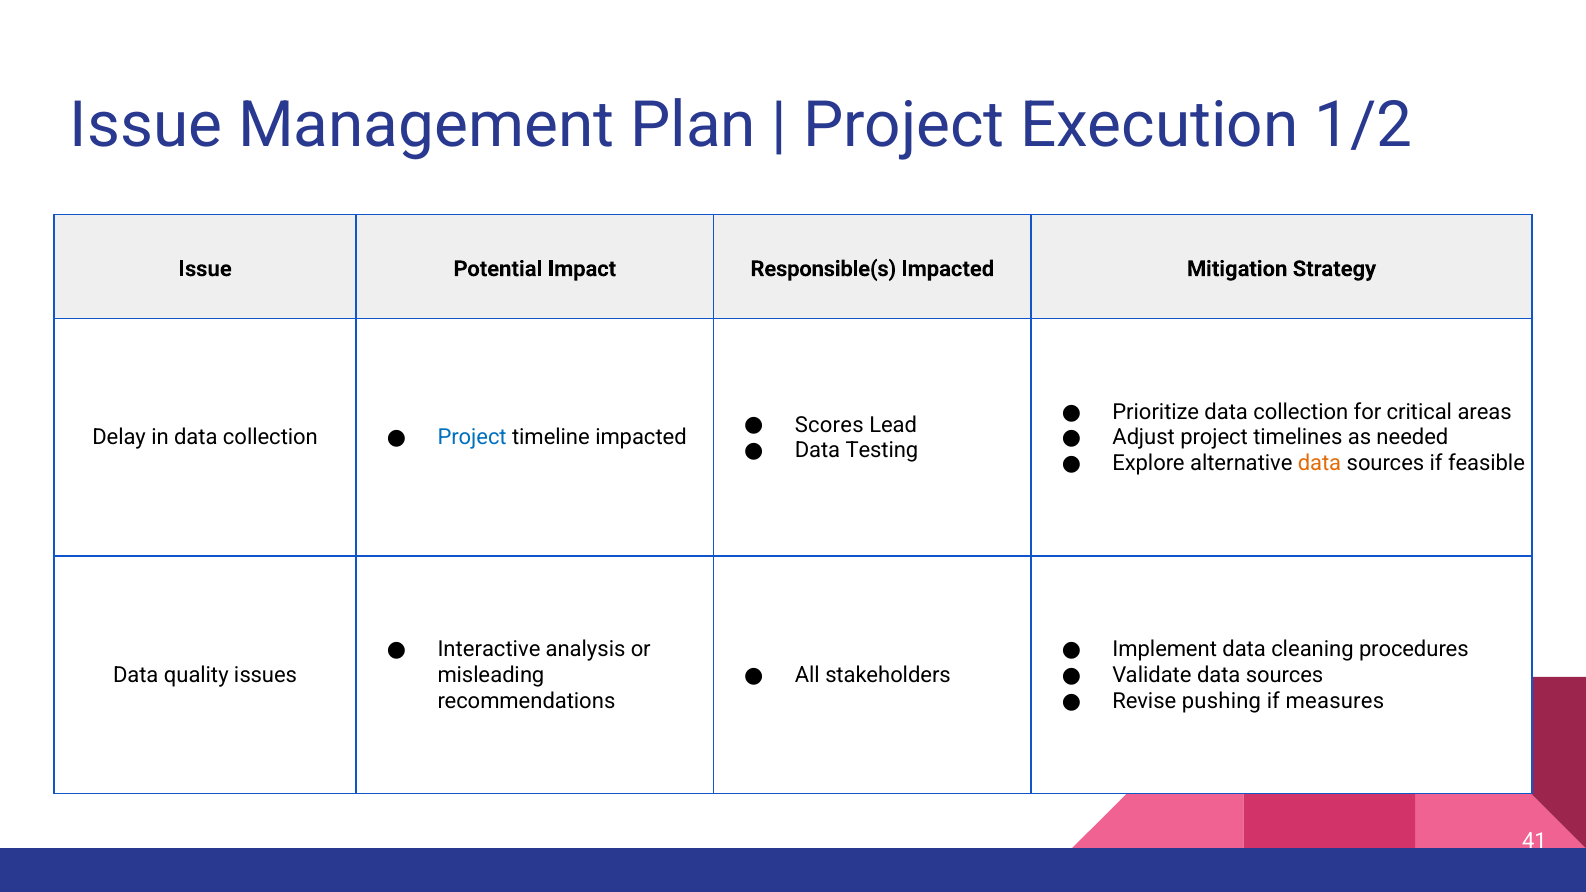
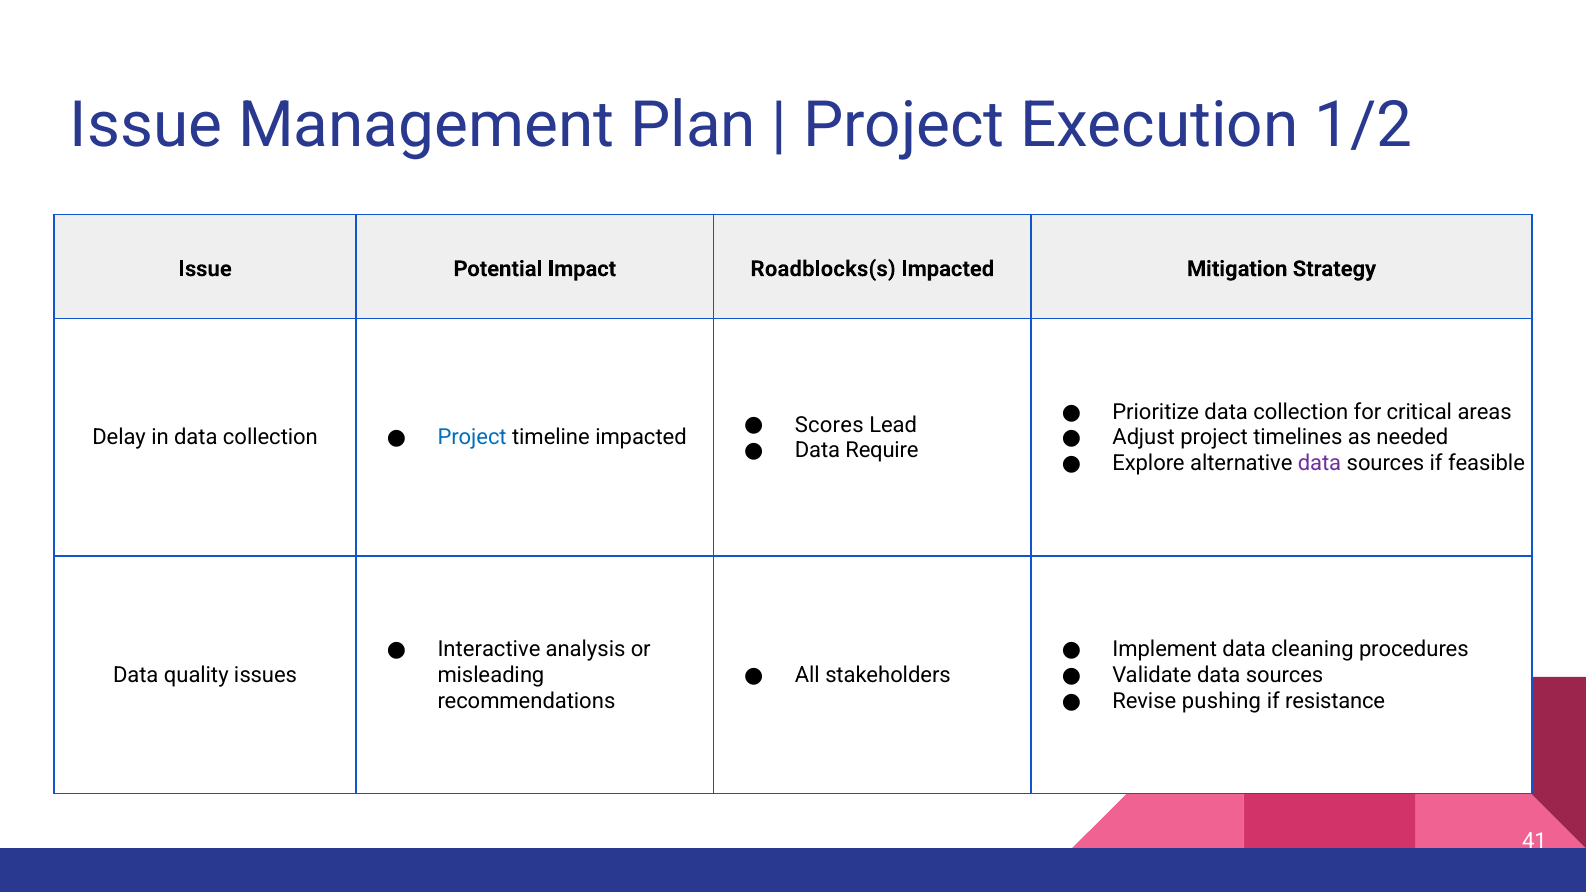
Responsible(s: Responsible(s -> Roadblocks(s (823, 269)
Testing: Testing -> Require (882, 451)
data colour: orange -> purple (1319, 463)
measures: measures -> resistance (1335, 701)
